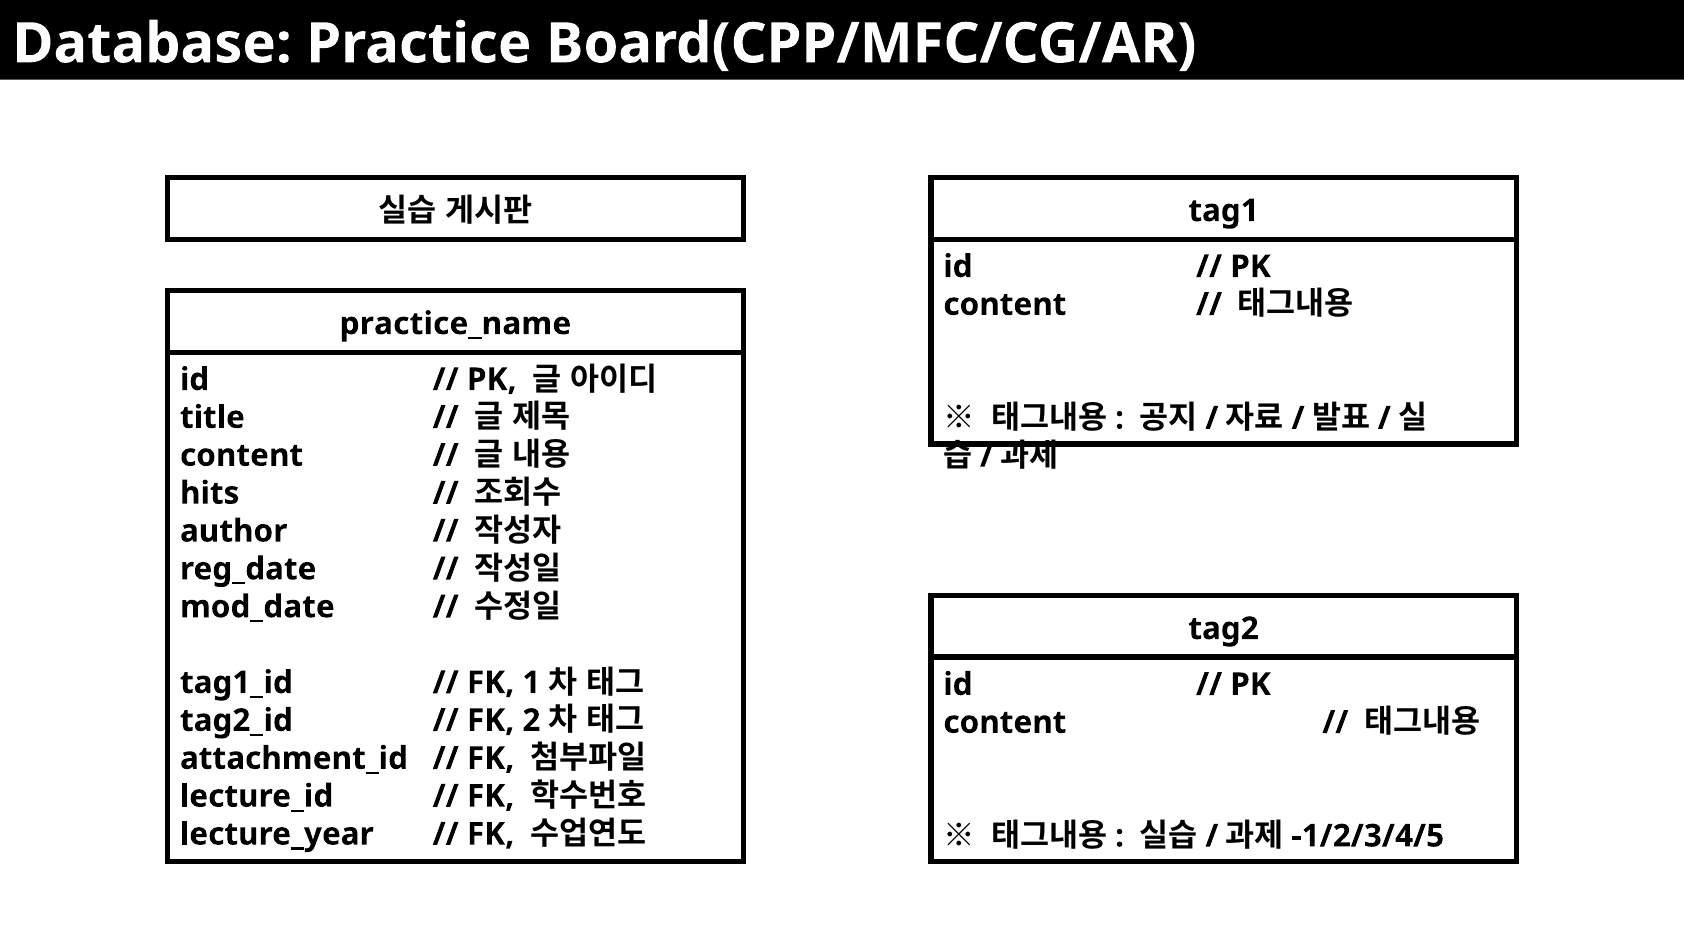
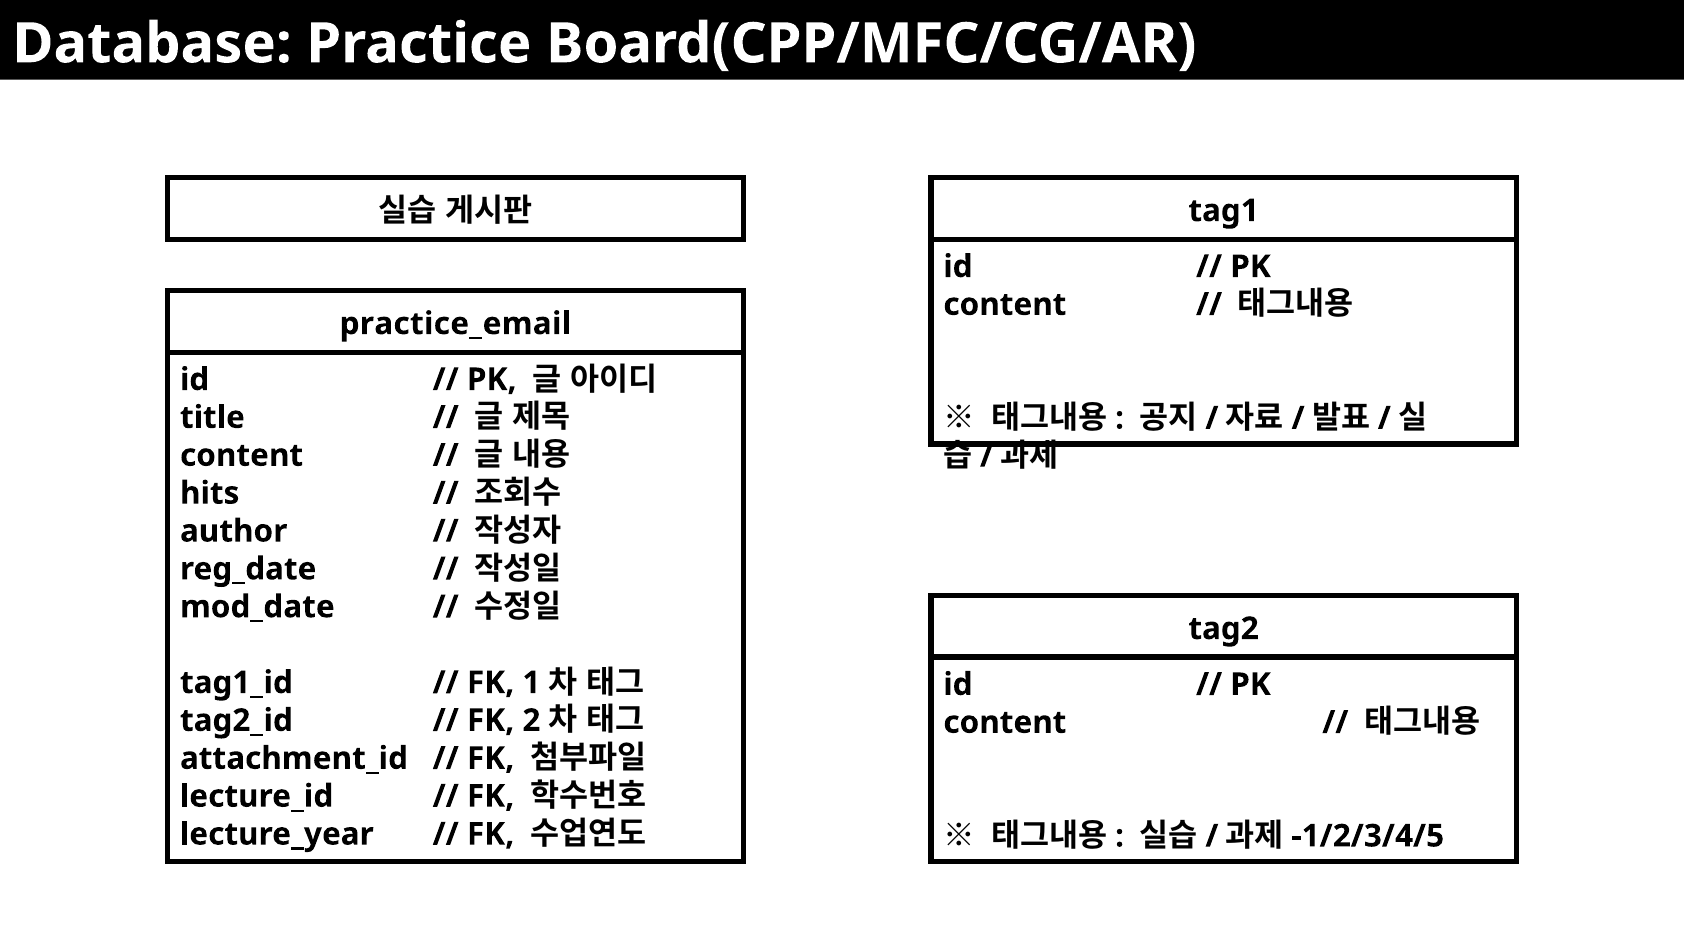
practice_name: practice_name -> practice_email (455, 324)
